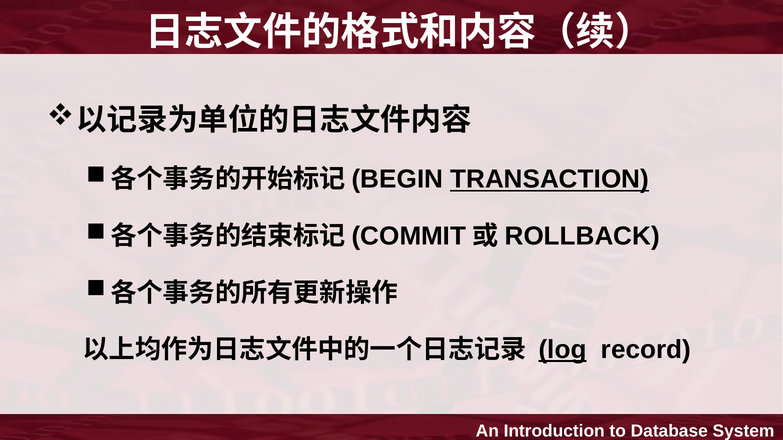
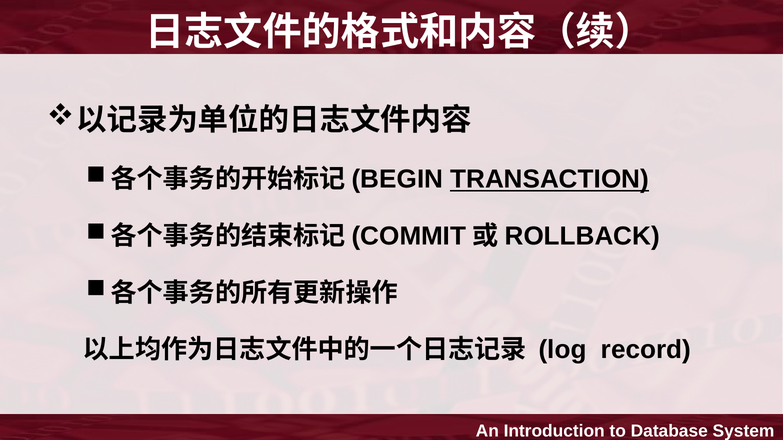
log underline: present -> none (563, 350)
